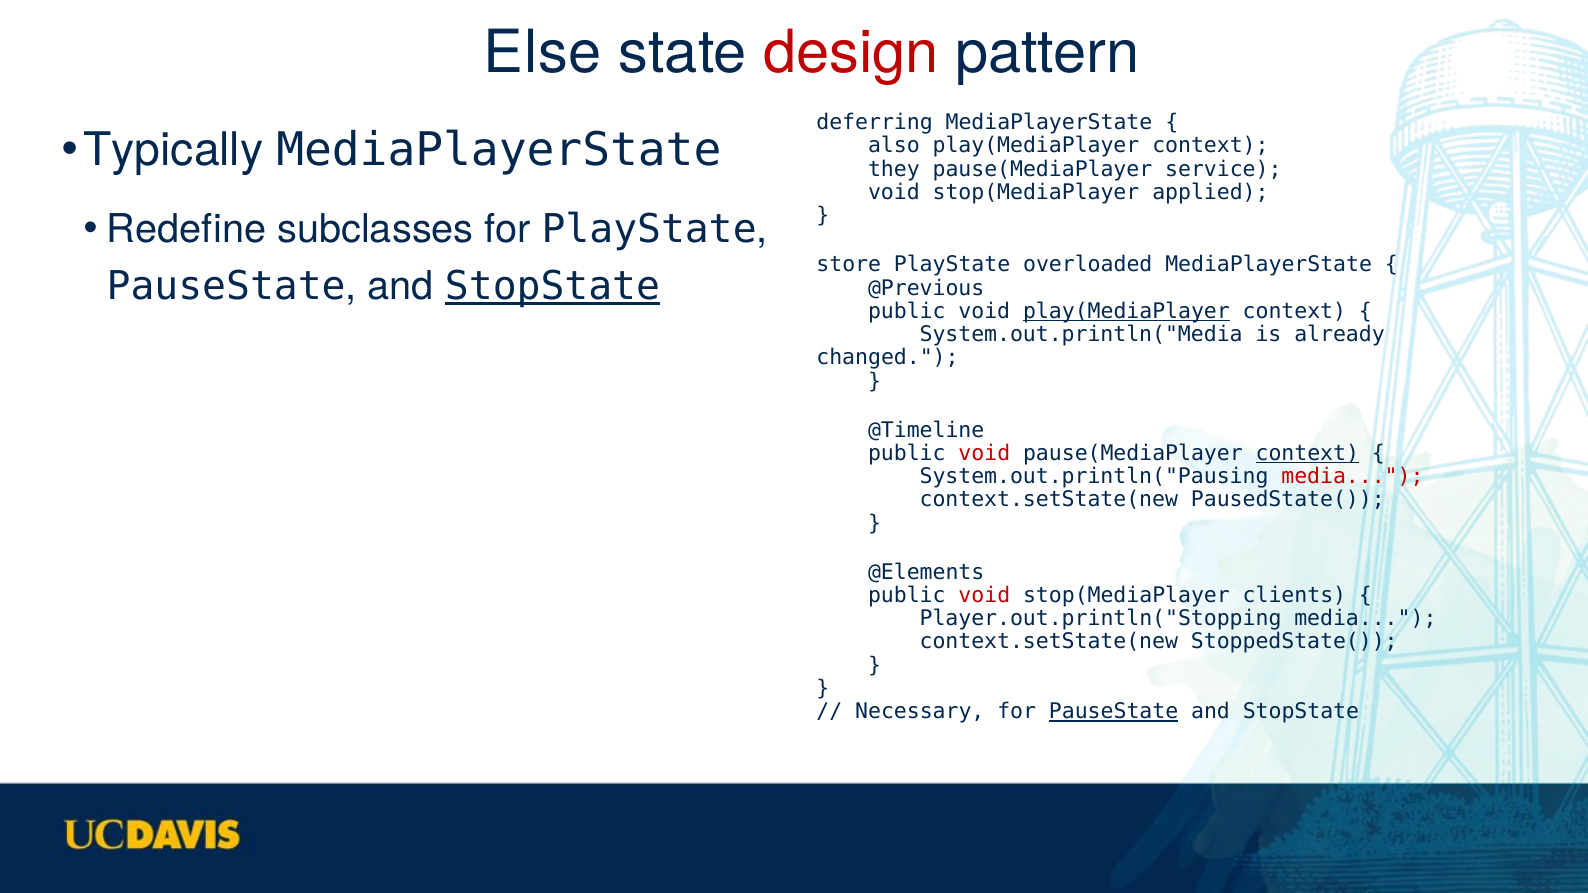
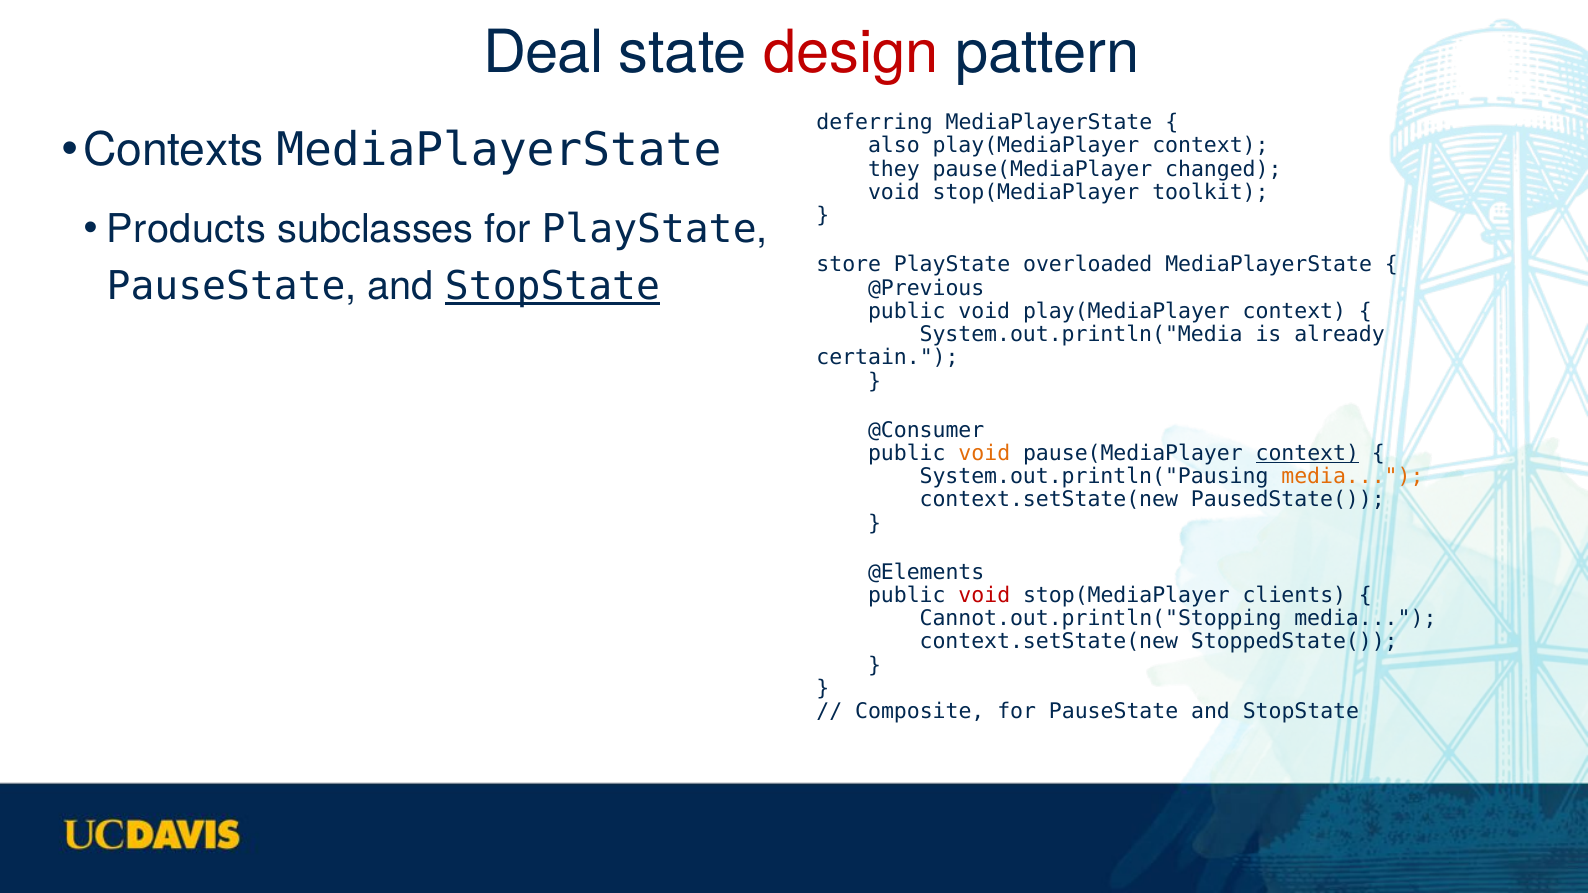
Else: Else -> Deal (543, 53)
Typically: Typically -> Contexts (174, 150)
service: service -> changed (1223, 169)
applied: applied -> toolkit (1210, 192)
Redefine: Redefine -> Products (186, 229)
play(MediaPlayer underline: present -> none (1126, 311)
changed: changed -> certain (887, 358)
@Timeline: @Timeline -> @Consumer (926, 430)
void colour: red -> orange (984, 453)
media colour: red -> orange (1352, 477)
Player.out.println("Stopping: Player.out.println("Stopping -> Cannot.out.println("Stopping (1101, 619)
Necessary: Necessary -> Composite (920, 712)
PauseState underline: present -> none (1114, 712)
